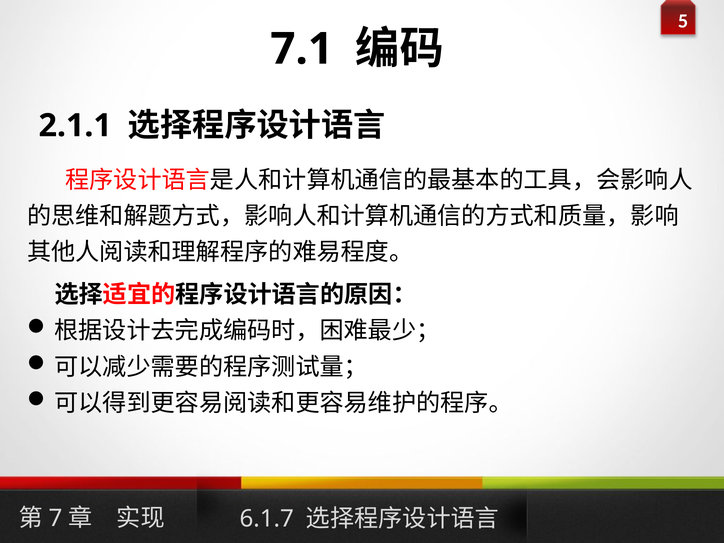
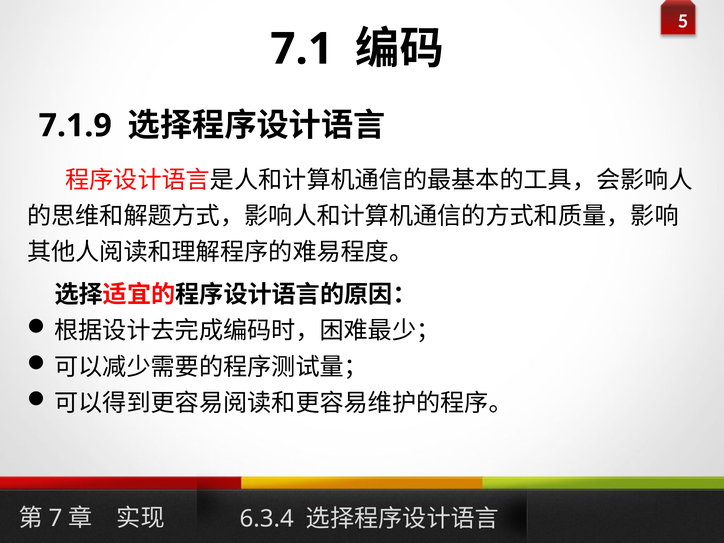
2.1.1: 2.1.1 -> 7.1.9 (75, 126)
6.1.7: 6.1.7 -> 6.3.4 (267, 519)
